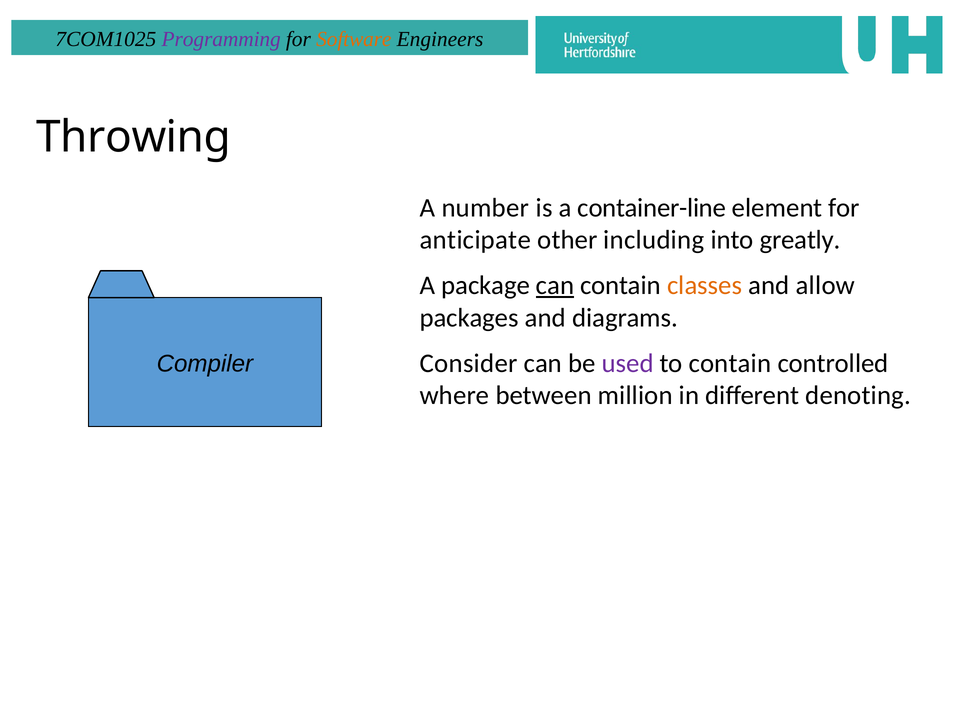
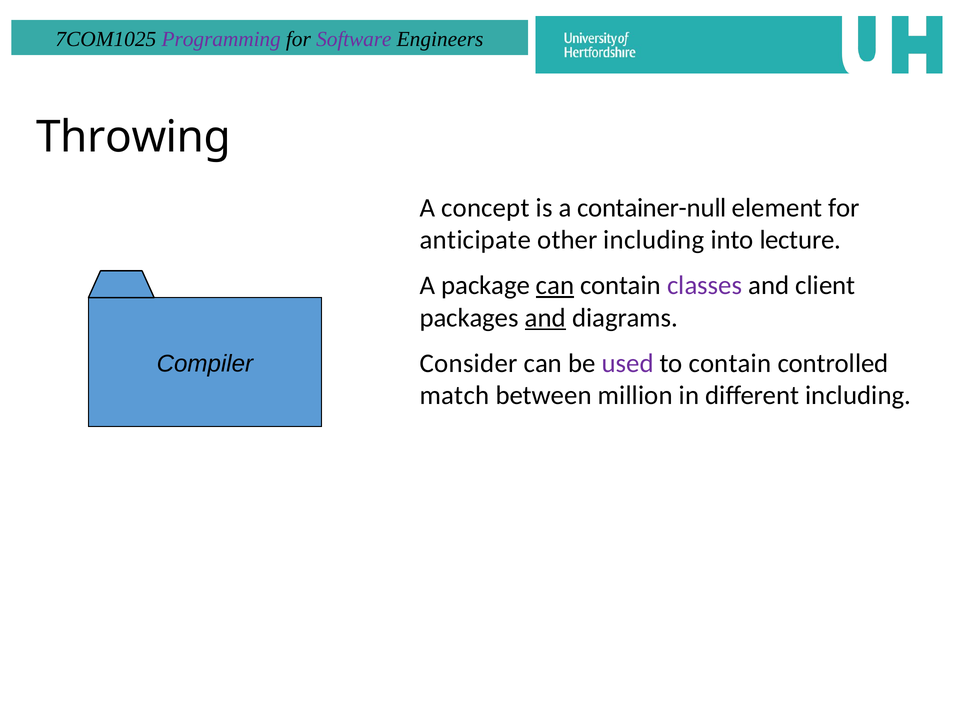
Software colour: orange -> purple (354, 39)
number: number -> concept (485, 208)
container-line: container-line -> container-null (652, 208)
greatly: greatly -> lecture (800, 240)
classes colour: orange -> purple (705, 285)
allow: allow -> client (825, 285)
and underline: none -> present (545, 318)
where: where -> match (454, 395)
different denoting: denoting -> including (858, 395)
